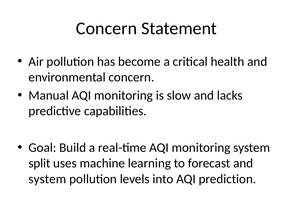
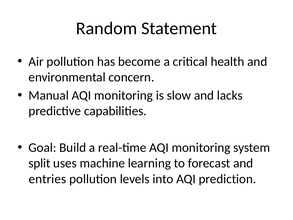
Concern: Concern -> Random (107, 28)
system: system -> entries (47, 179)
